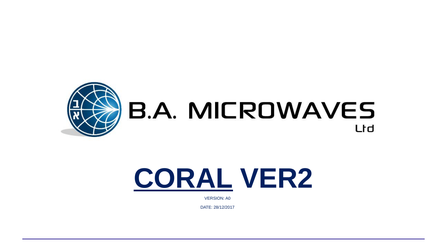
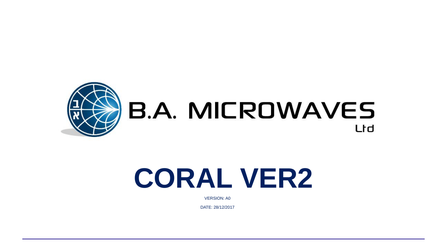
CORAL underline: present -> none (183, 178)
